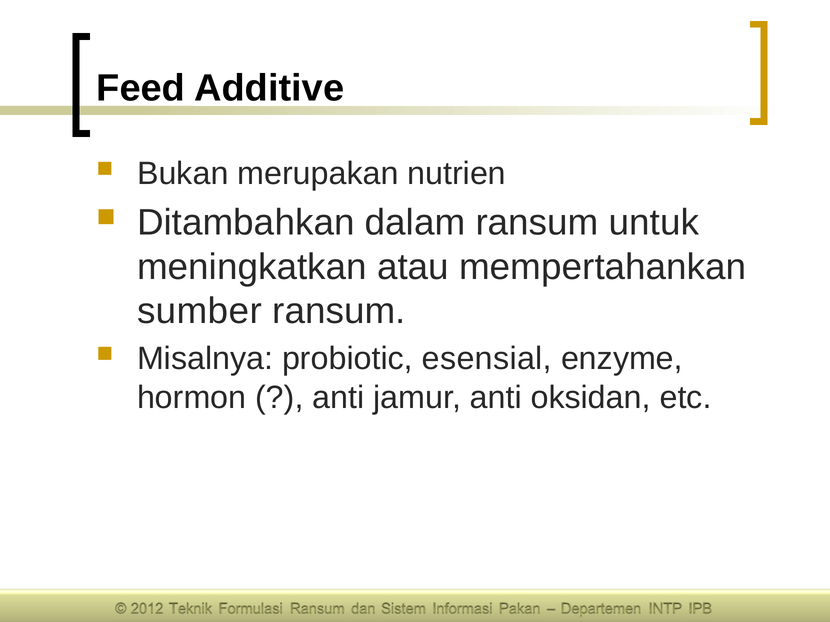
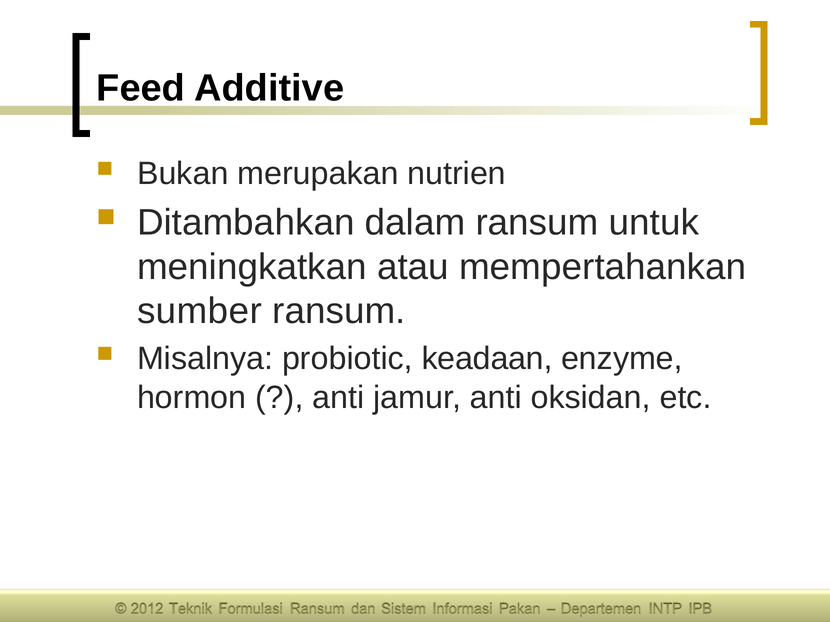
esensial: esensial -> keadaan (487, 359)
